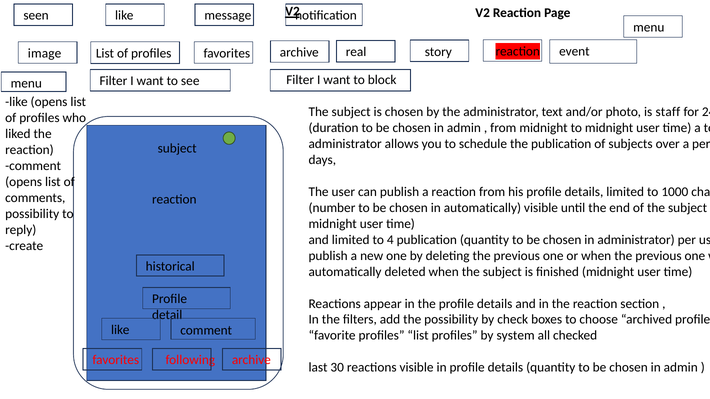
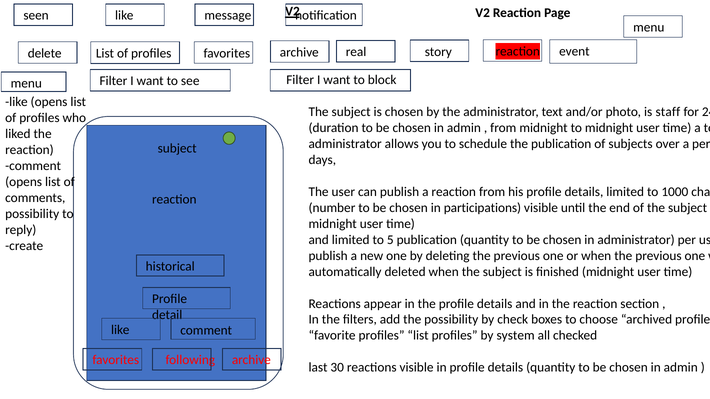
image: image -> delete (45, 53)
in automatically: automatically -> participations (482, 208)
4: 4 -> 5 (390, 240)
